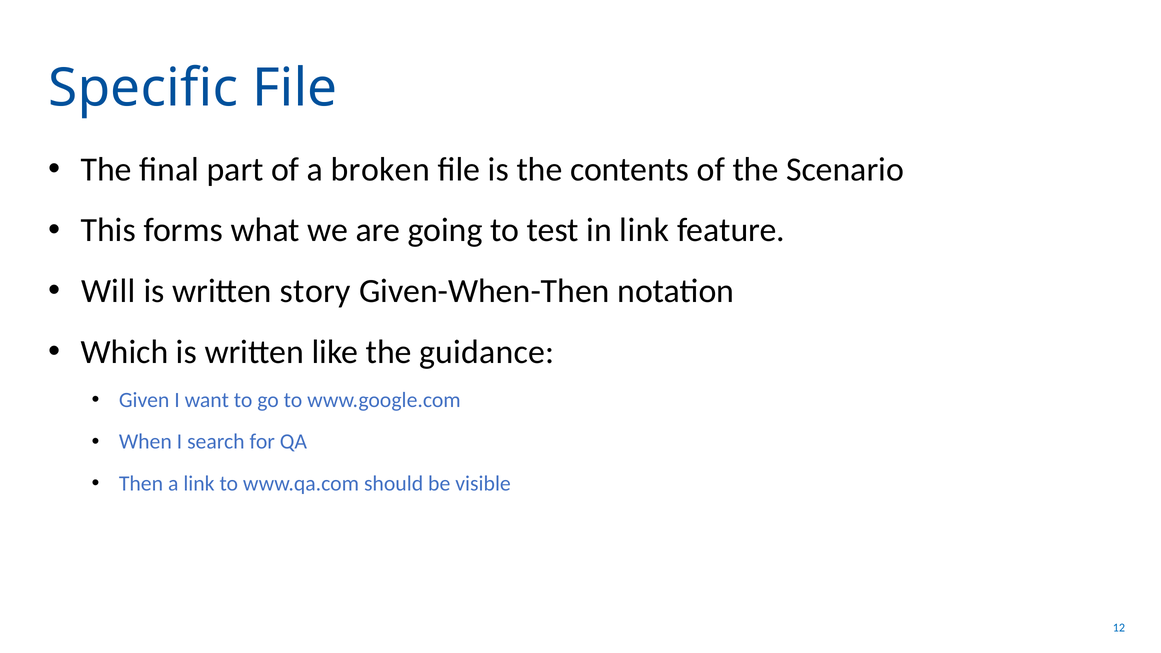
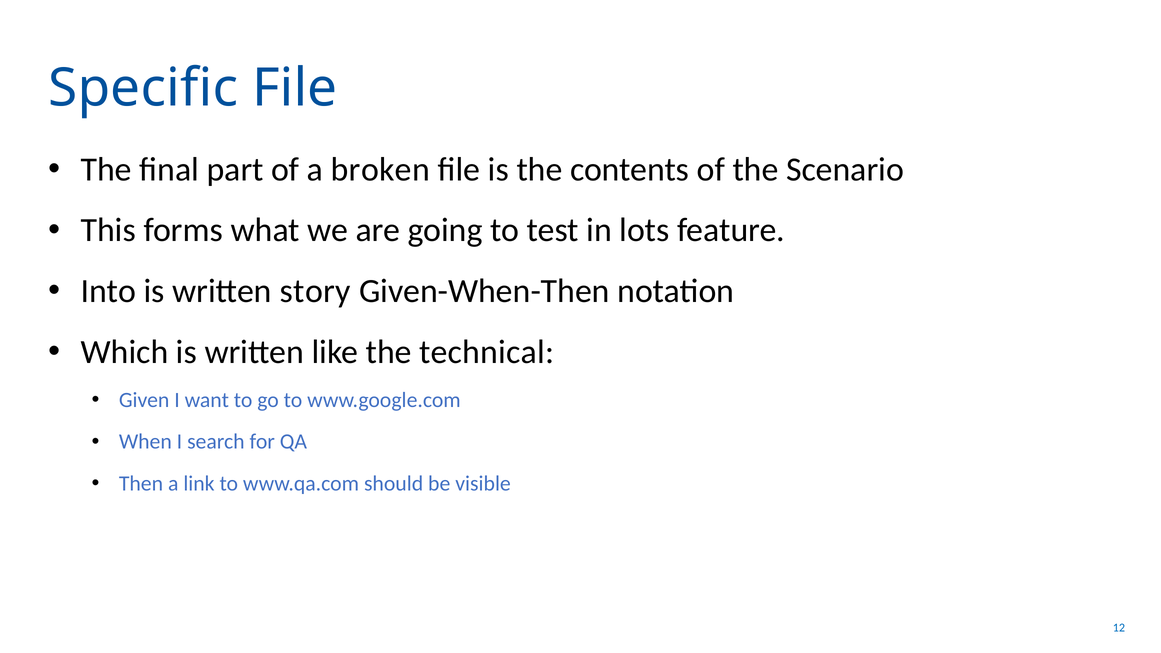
in link: link -> lots (644, 230)
Will: Will -> Into (108, 291)
guidance: guidance -> technical (487, 352)
